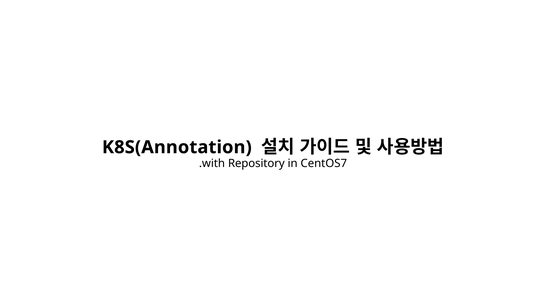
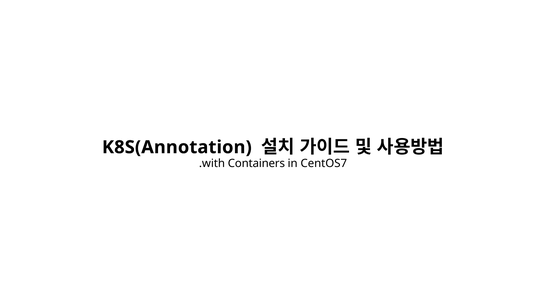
Repository: Repository -> Containers (256, 163)
